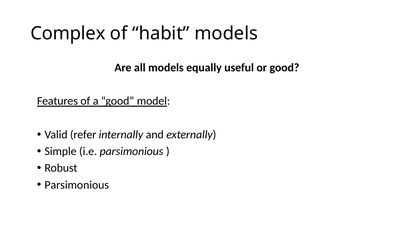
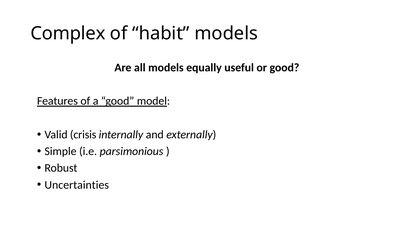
refer: refer -> crisis (83, 135)
Parsimonious: Parsimonious -> Uncertainties (77, 185)
